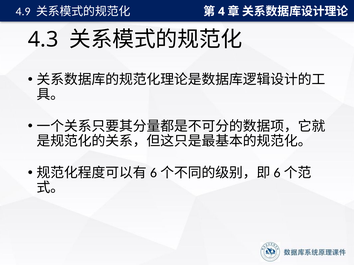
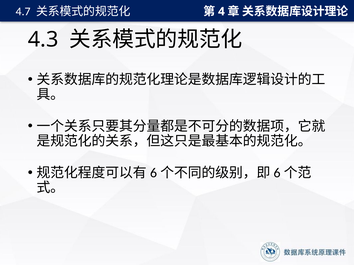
4.9: 4.9 -> 4.7 (23, 12)
